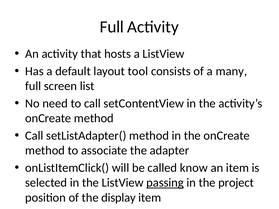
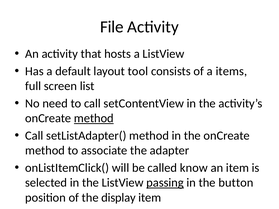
Full: Full -> File (112, 27)
many: many -> items (231, 71)
method underline: none -> present (94, 118)
project: project -> button (236, 183)
